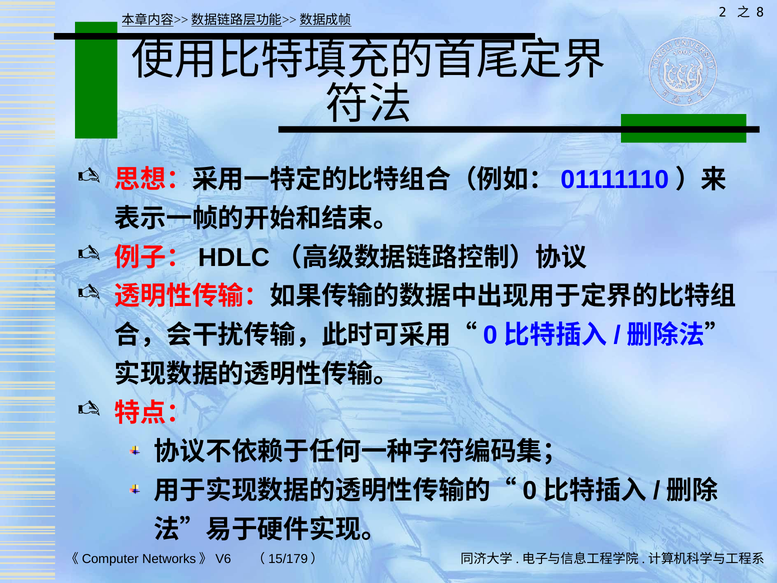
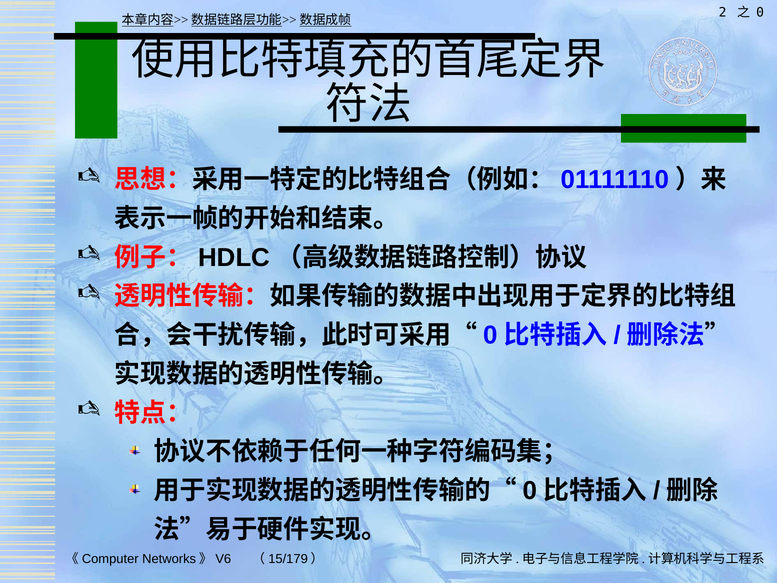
8: 8 -> 0 (760, 13)
